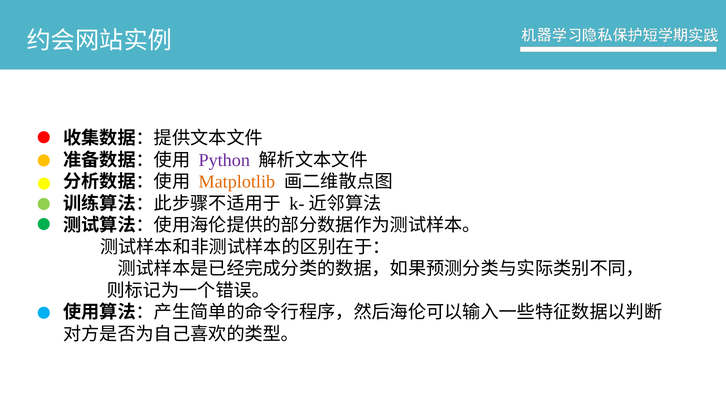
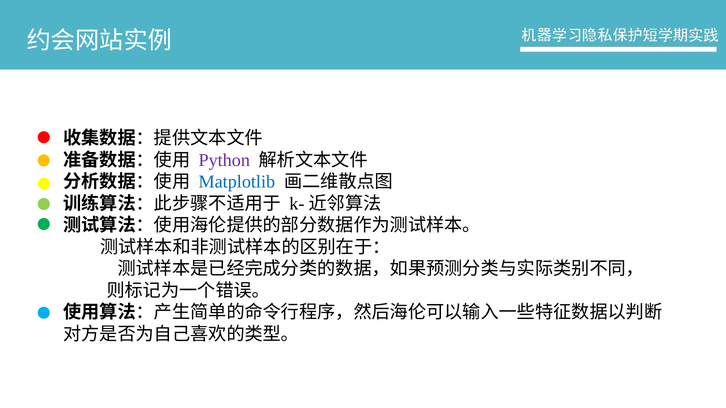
Matplotlib colour: orange -> blue (237, 182)
